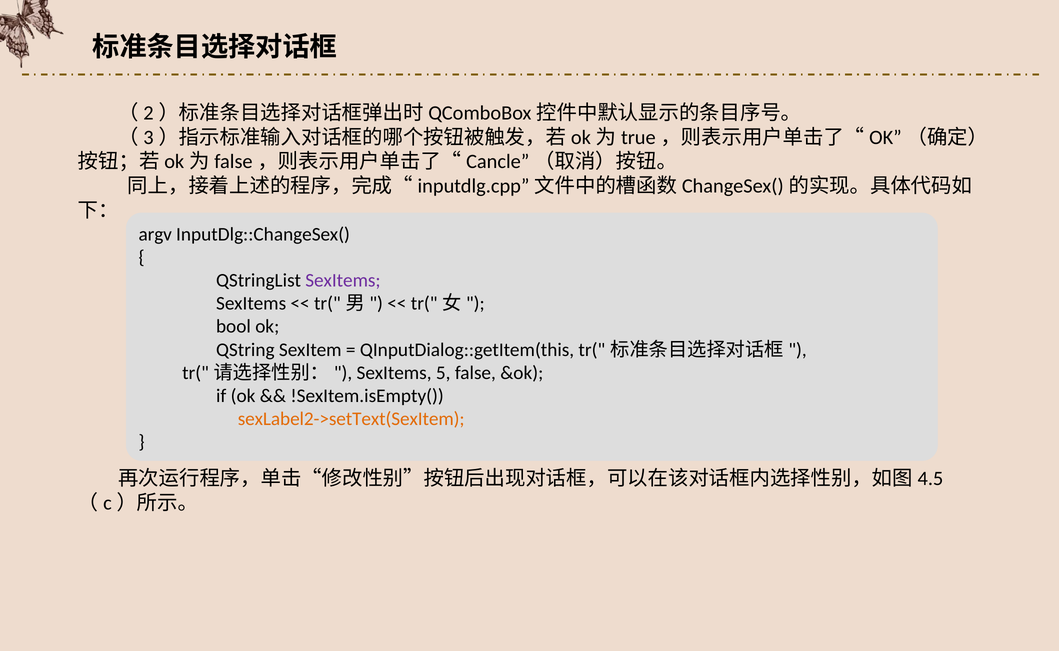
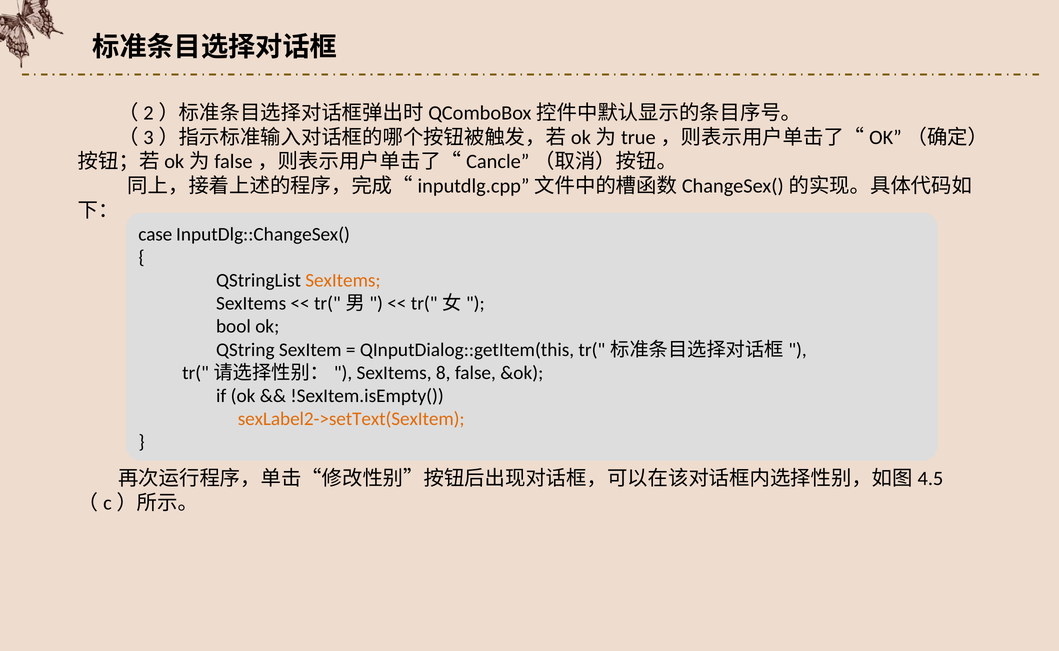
argv: argv -> case (155, 234)
SexItems colour: purple -> orange (343, 280)
5: 5 -> 8 (443, 373)
